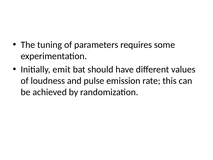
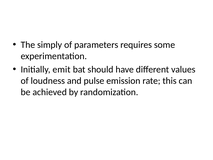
tuning: tuning -> simply (50, 45)
